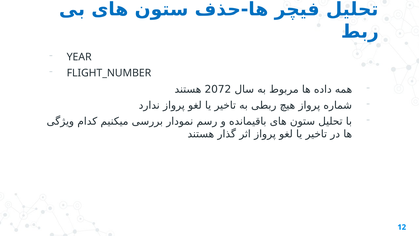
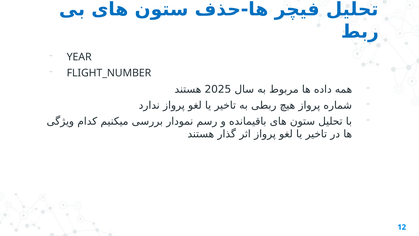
2072: 2072 -> 2025 (218, 89)
